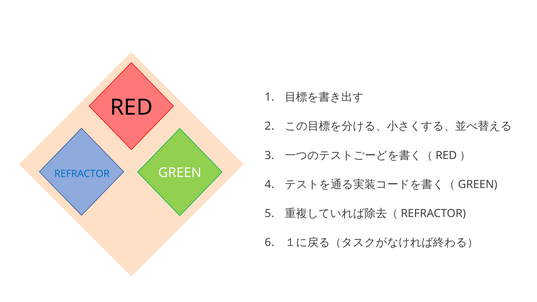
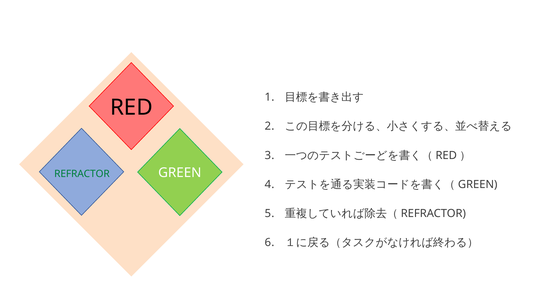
REFRACTOR colour: blue -> green (82, 174)
